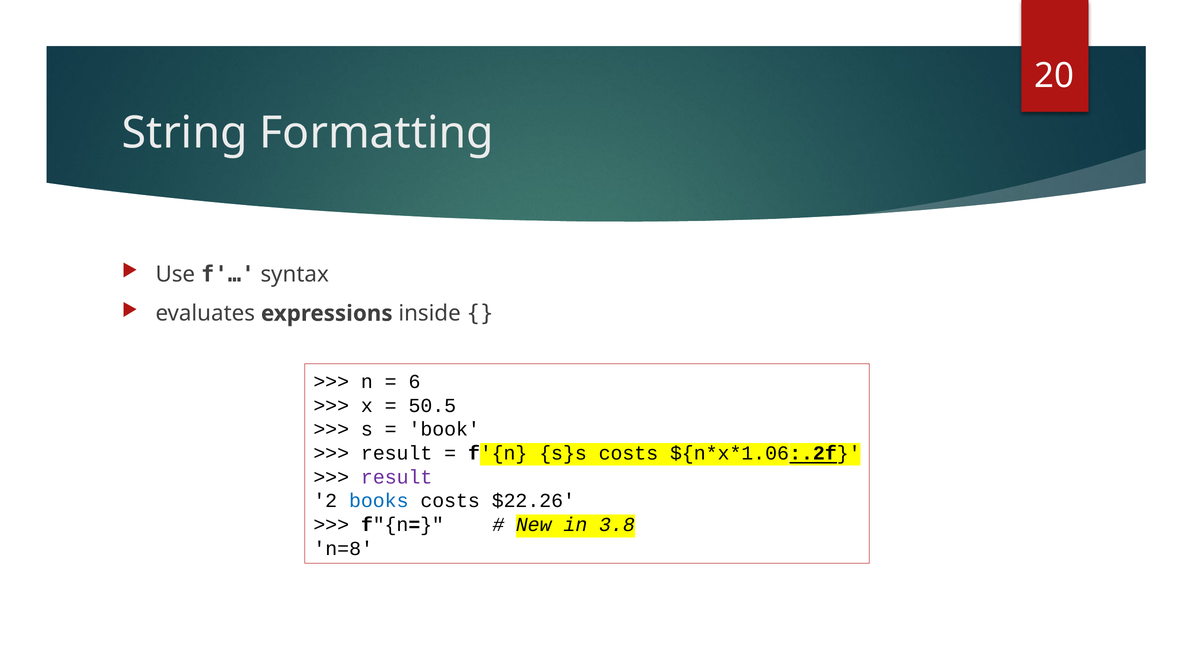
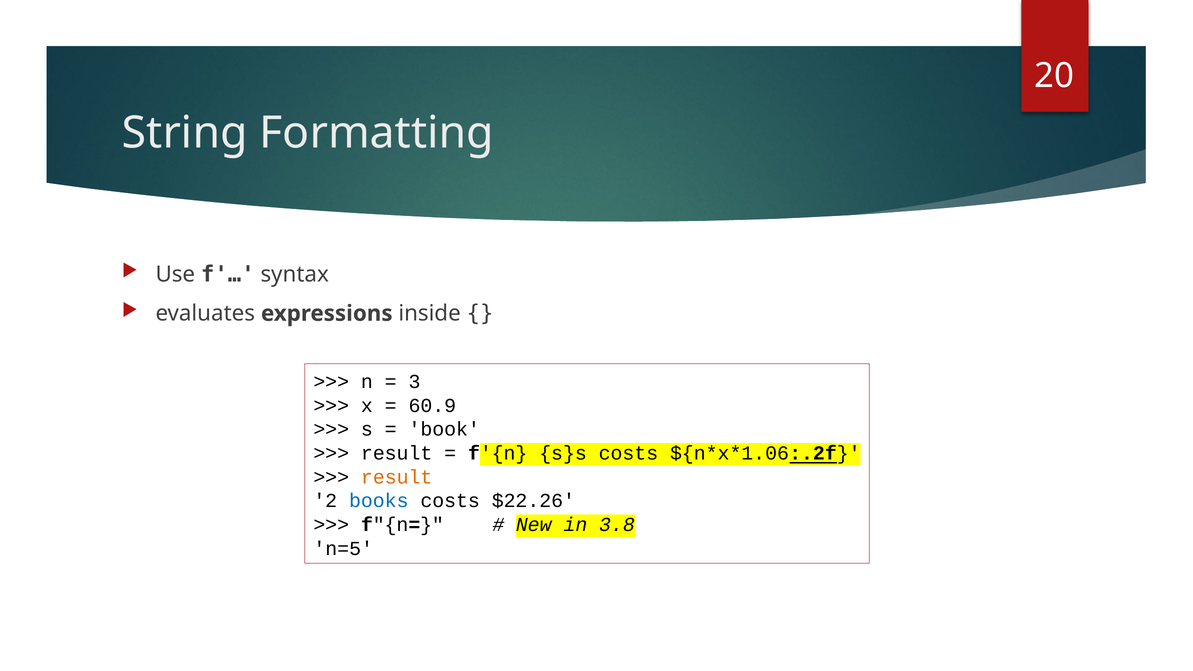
6: 6 -> 3 (414, 382)
50.5: 50.5 -> 60.9 (432, 405)
result colour: purple -> orange (397, 477)
n=8: n=8 -> n=5 (343, 549)
